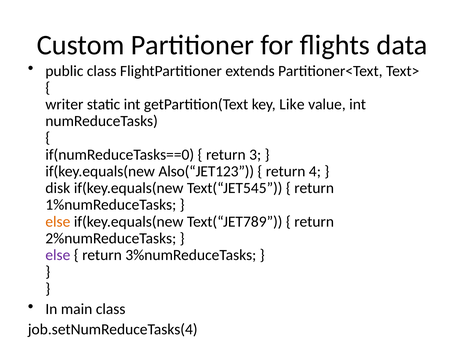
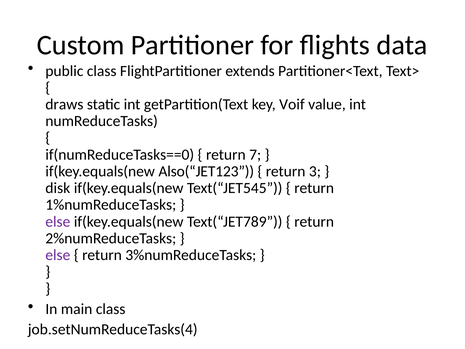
writer: writer -> draws (64, 104)
Like: Like -> Voif (292, 104)
3: 3 -> 7 (255, 155)
4: 4 -> 3 (315, 171)
else colour: orange -> purple (58, 221)
